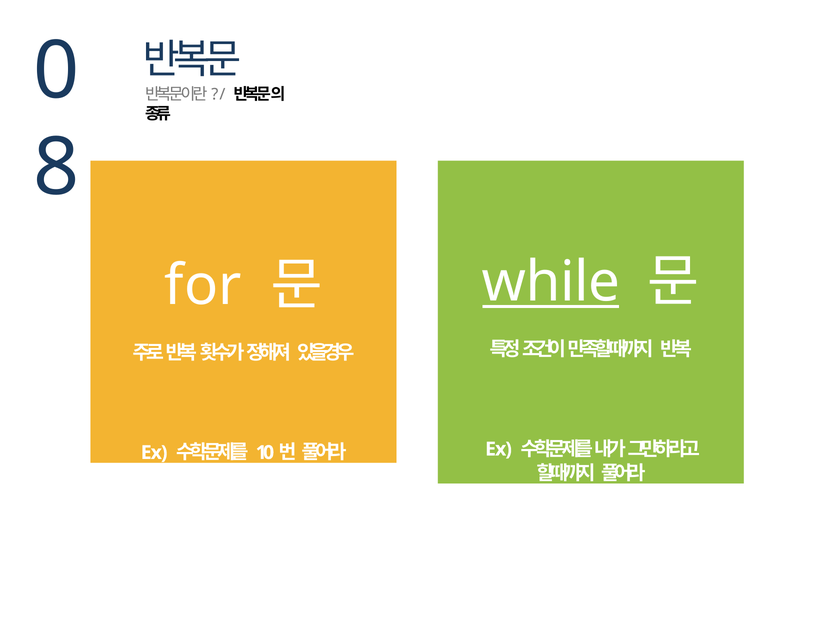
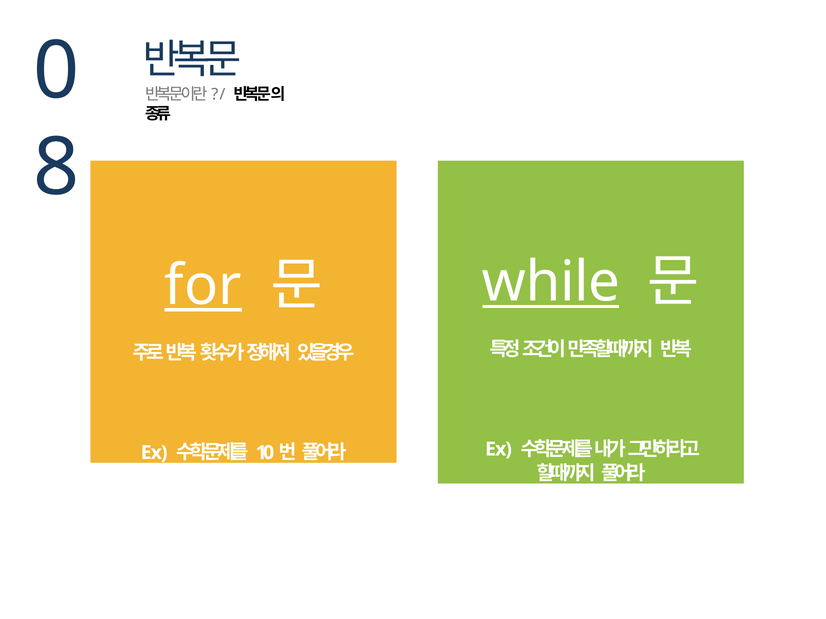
for underline: none -> present (203, 286)
